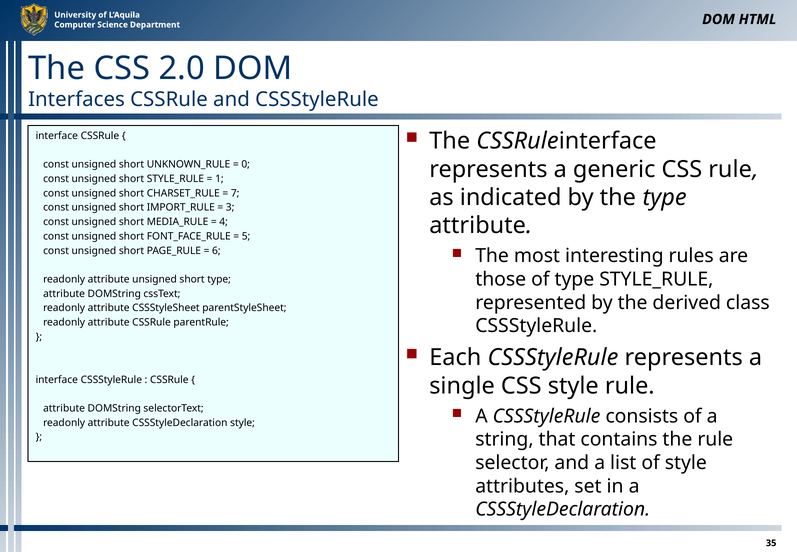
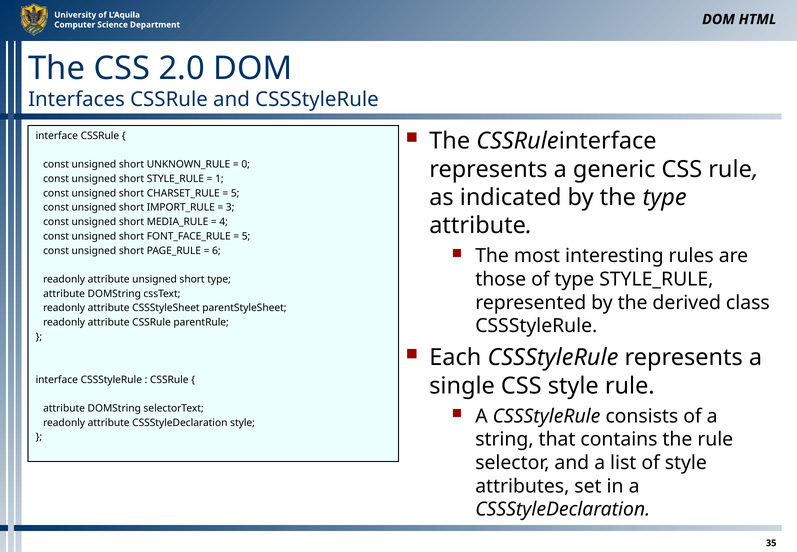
7: 7 -> 5 (235, 193)
